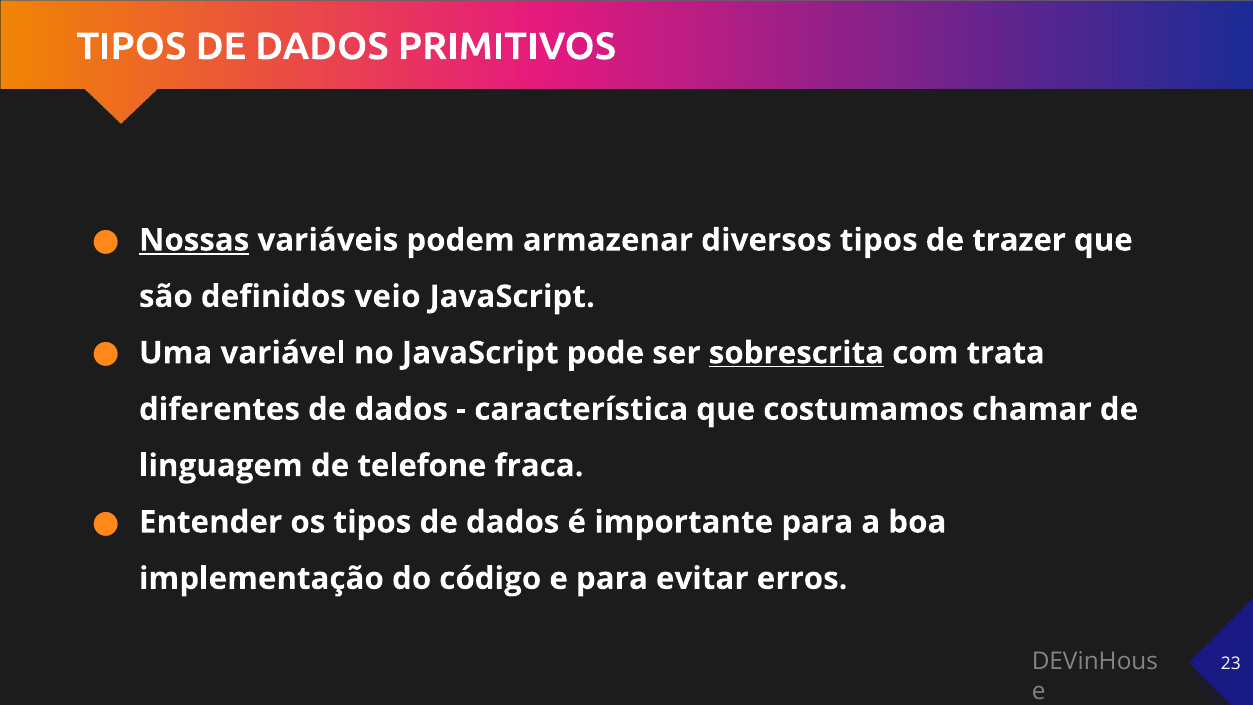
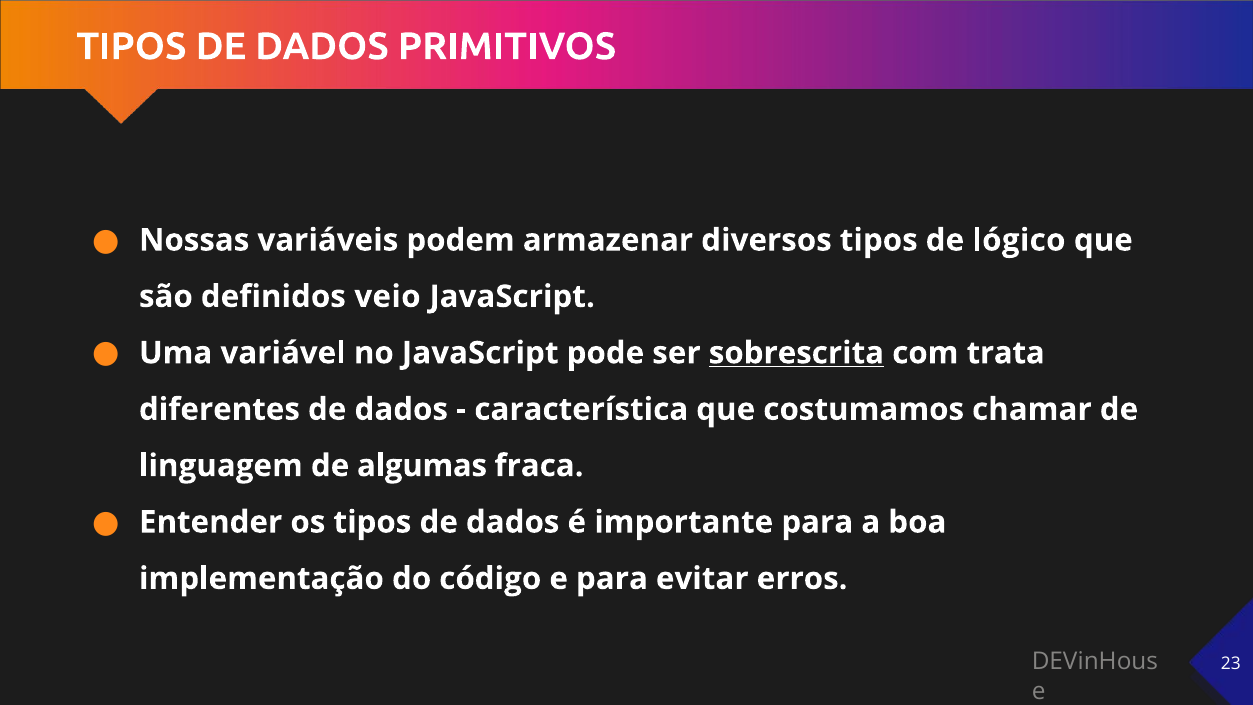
Nossas underline: present -> none (194, 240)
trazer: trazer -> lógico (1019, 240)
telefone: telefone -> algumas (422, 466)
